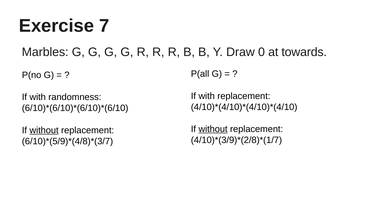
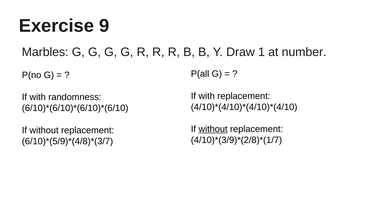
7: 7 -> 9 (104, 26)
0: 0 -> 1 (261, 52)
towards: towards -> number (304, 52)
without underline: present -> none (44, 130)
